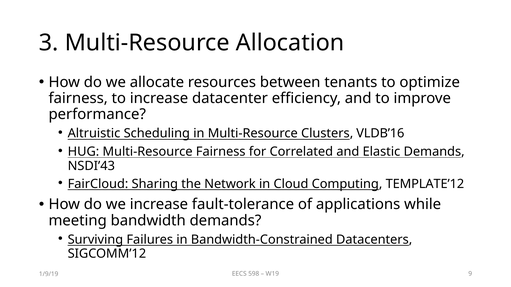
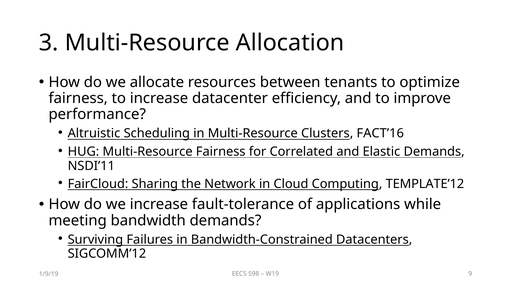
VLDB’16: VLDB’16 -> FACT’16 (380, 134)
NSDI’43: NSDI’43 -> NSDI’11 (91, 166)
